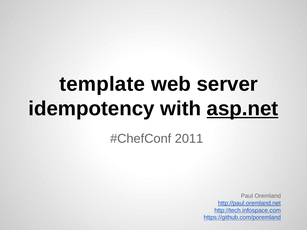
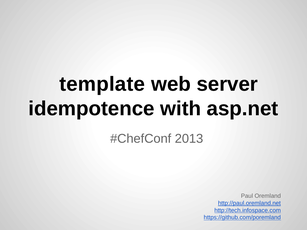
idempotency: idempotency -> idempotence (91, 109)
asp.net underline: present -> none (243, 109)
2011: 2011 -> 2013 (189, 139)
